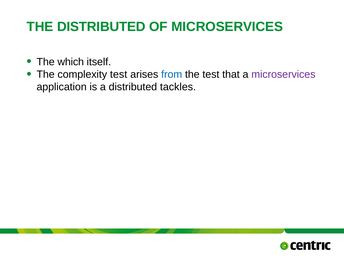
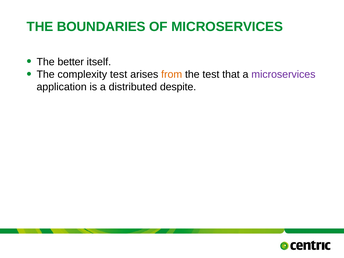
THE DISTRIBUTED: DISTRIBUTED -> BOUNDARIES (101, 27)
which: which -> better (71, 62)
from colour: blue -> orange (172, 74)
tackles: tackles -> despite (178, 87)
